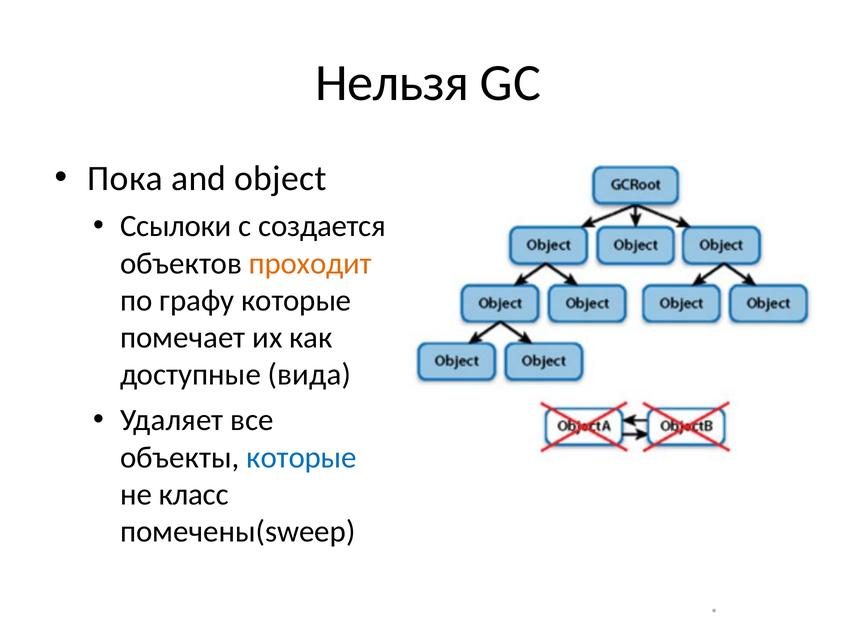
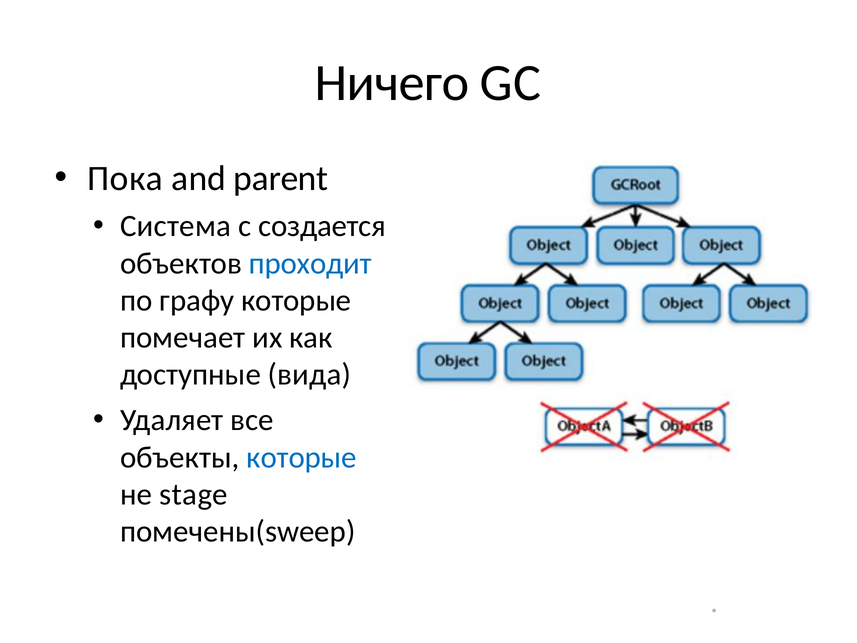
Нельзя: Нельзя -> Ничего (392, 83)
object: object -> parent (281, 178)
Ссылоки: Ссылоки -> Система (176, 226)
проходит colour: orange -> blue (310, 263)
класс: класс -> stage (194, 494)
